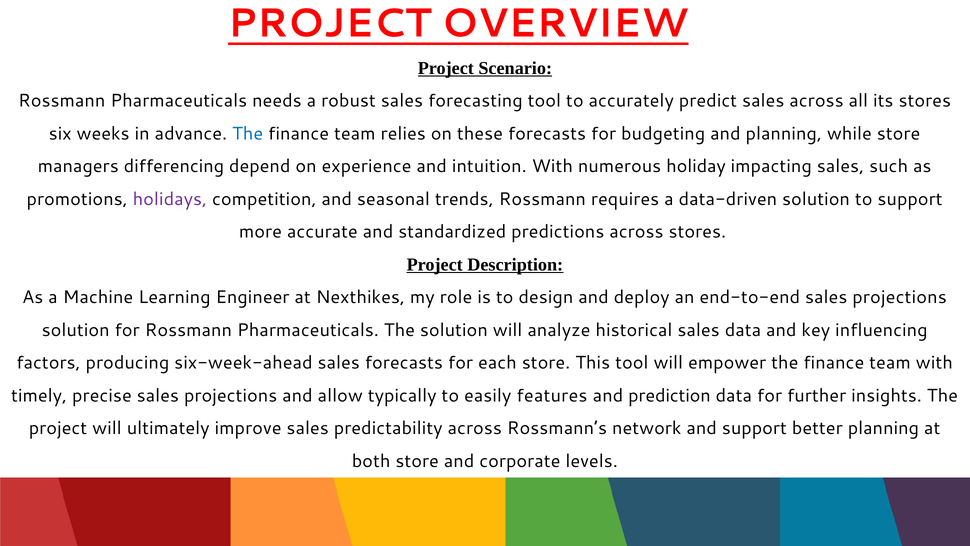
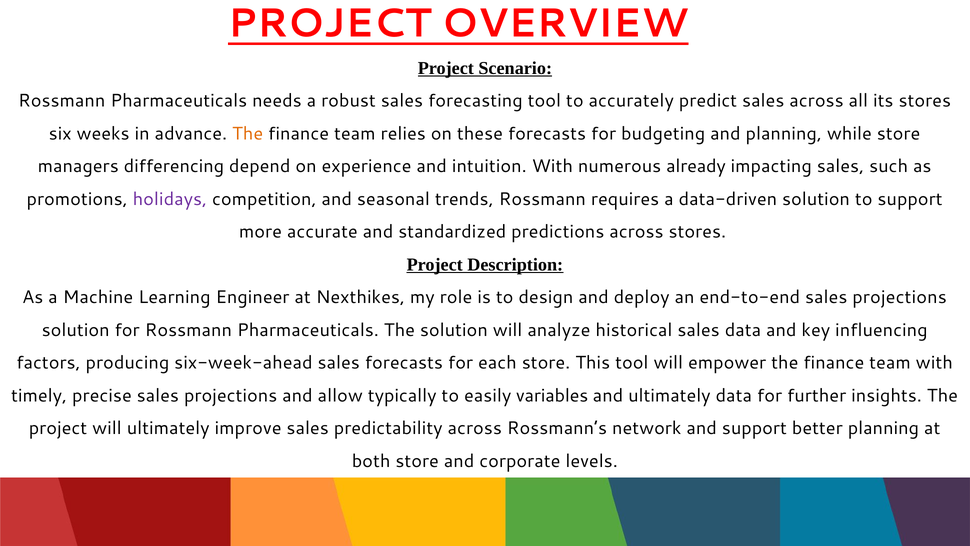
The colour: blue -> orange (248, 133)
holiday: holiday -> already (696, 166)
features: features -> variables (552, 395)
and prediction: prediction -> ultimately (669, 395)
